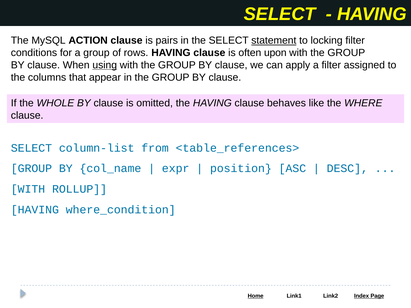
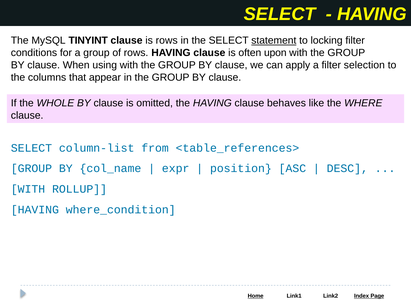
ACTION: ACTION -> TINYINT (88, 40)
is pairs: pairs -> rows (167, 40)
using underline: present -> none (105, 65)
assigned: assigned -> selection (364, 65)
